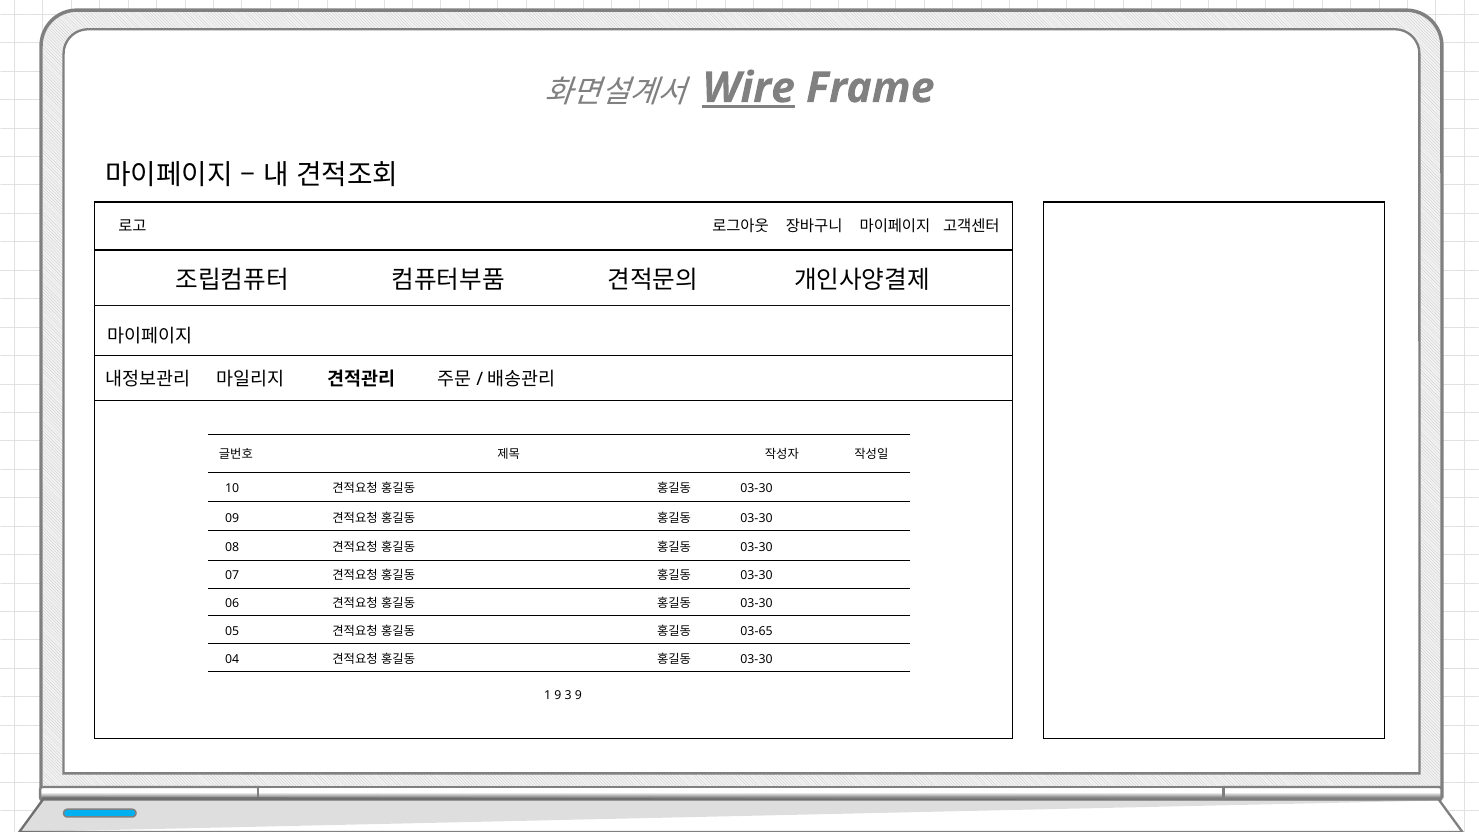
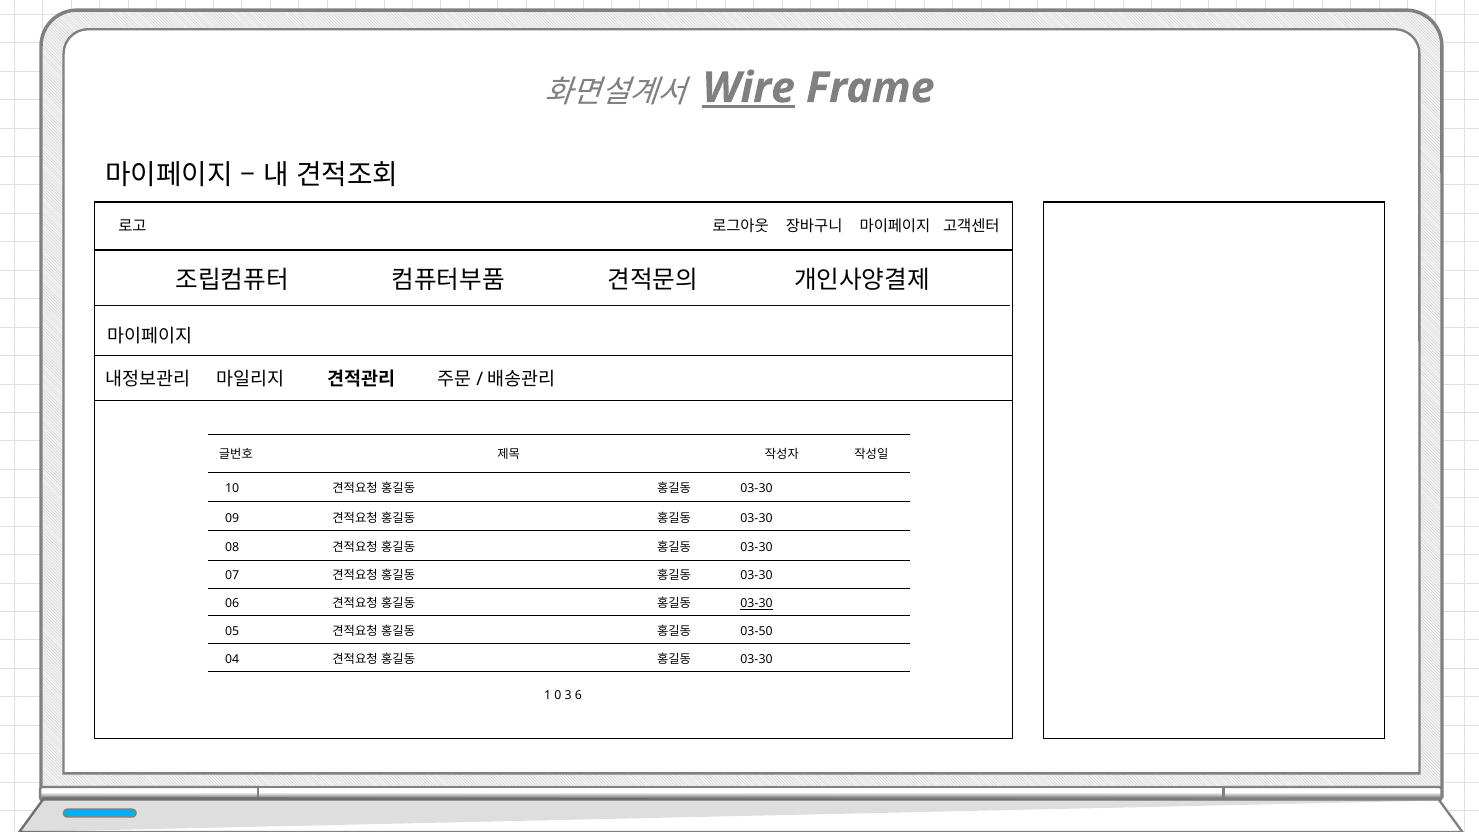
03-30 underline: none -> present (757, 604)
03-65: 03-65 -> 03-50 (757, 631)
1 9: 9 -> 0 (558, 695)
3 9: 9 -> 6 (578, 695)
